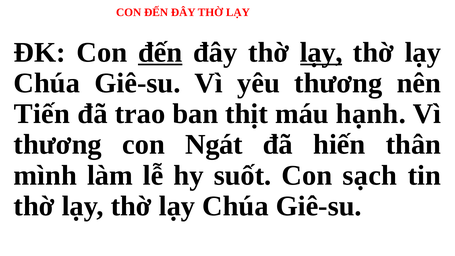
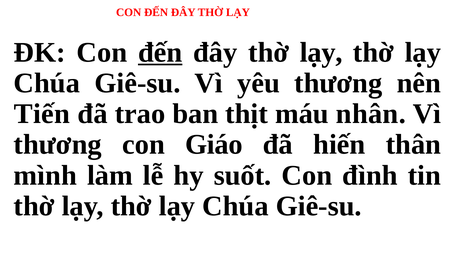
lạy underline: present -> none (321, 52)
hạnh: hạnh -> nhân (371, 114)
Ngát: Ngát -> Giáo (214, 145)
sạch: sạch -> đình (370, 175)
